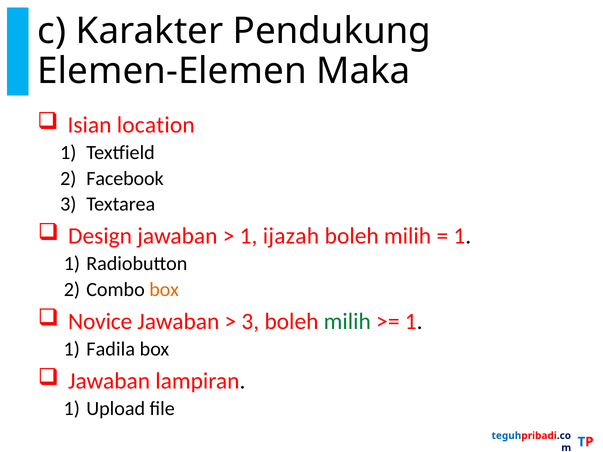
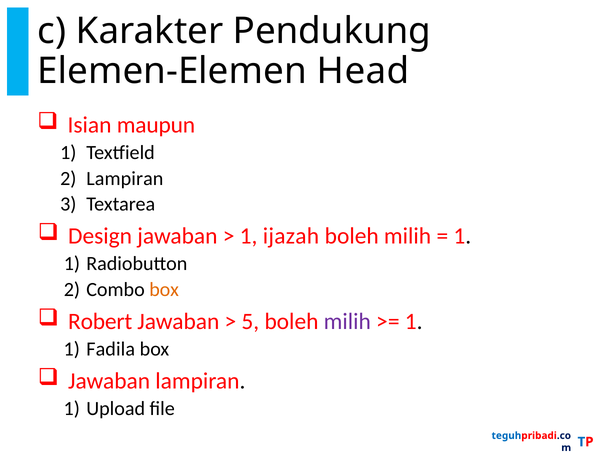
Maka: Maka -> Head (363, 71)
location: location -> maupun (156, 125)
Facebook: Facebook -> Lampiran (125, 179)
Novice: Novice -> Robert (100, 322)
3: 3 -> 5 (250, 322)
milih colour: green -> purple (347, 322)
